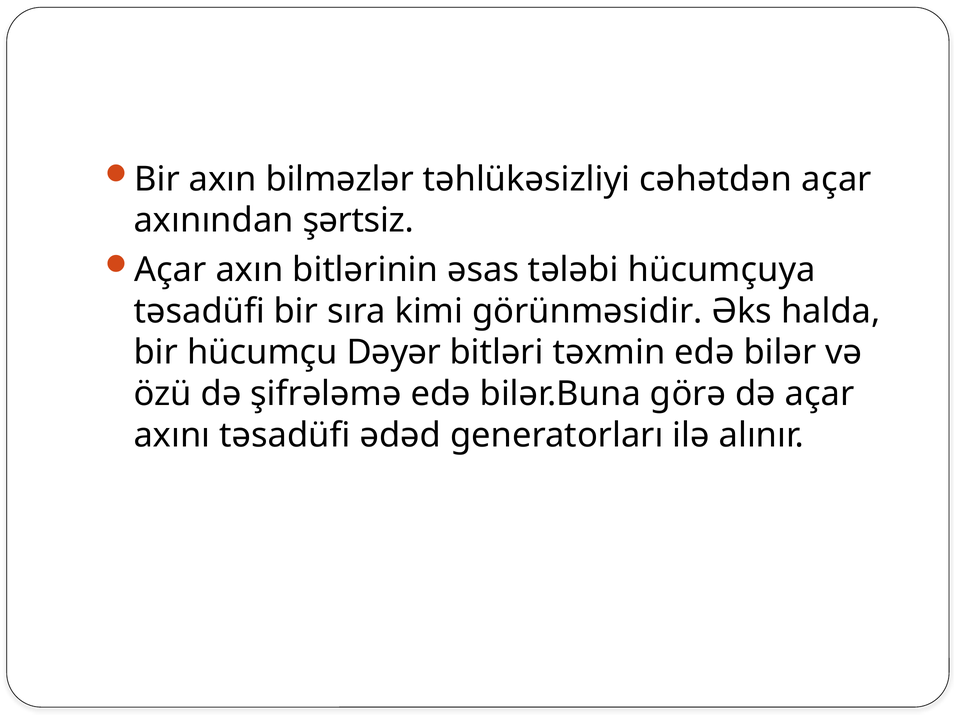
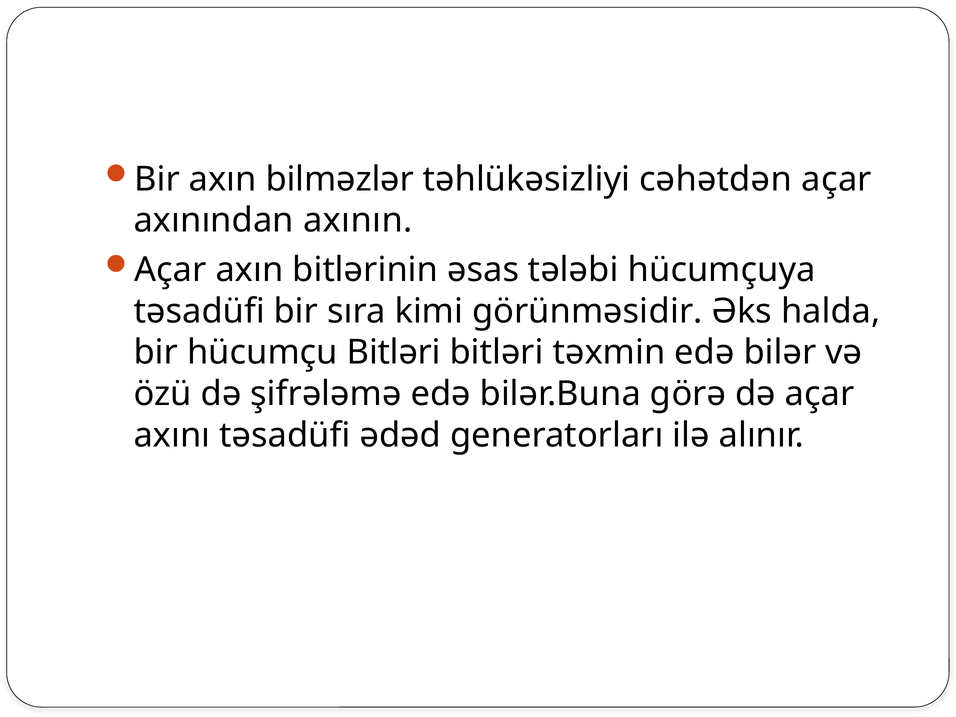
şərtsiz: şərtsiz -> axının (358, 221)
hücumçu Dəyər: Dəyər -> Bitləri (394, 353)
